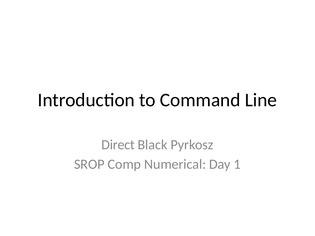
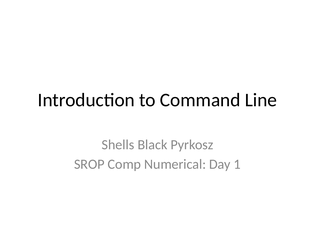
Direct: Direct -> Shells (118, 145)
